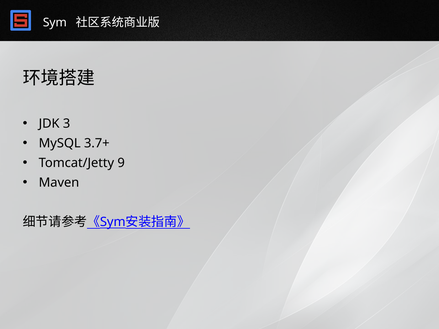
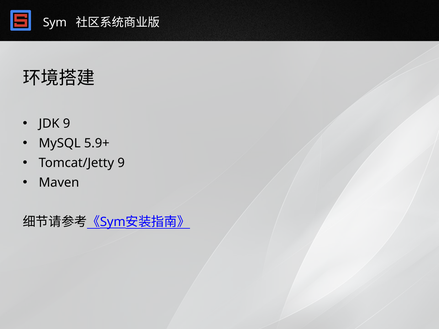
JDK 3: 3 -> 9 (67, 124)
3.7+: 3.7+ -> 5.9+ (97, 143)
